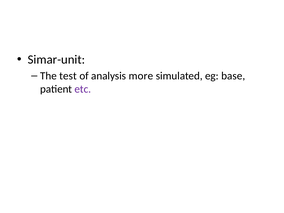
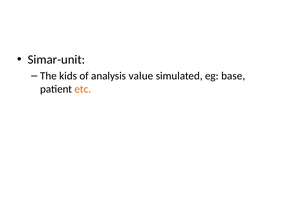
test: test -> kids (68, 76)
more: more -> value (141, 76)
etc colour: purple -> orange (83, 89)
